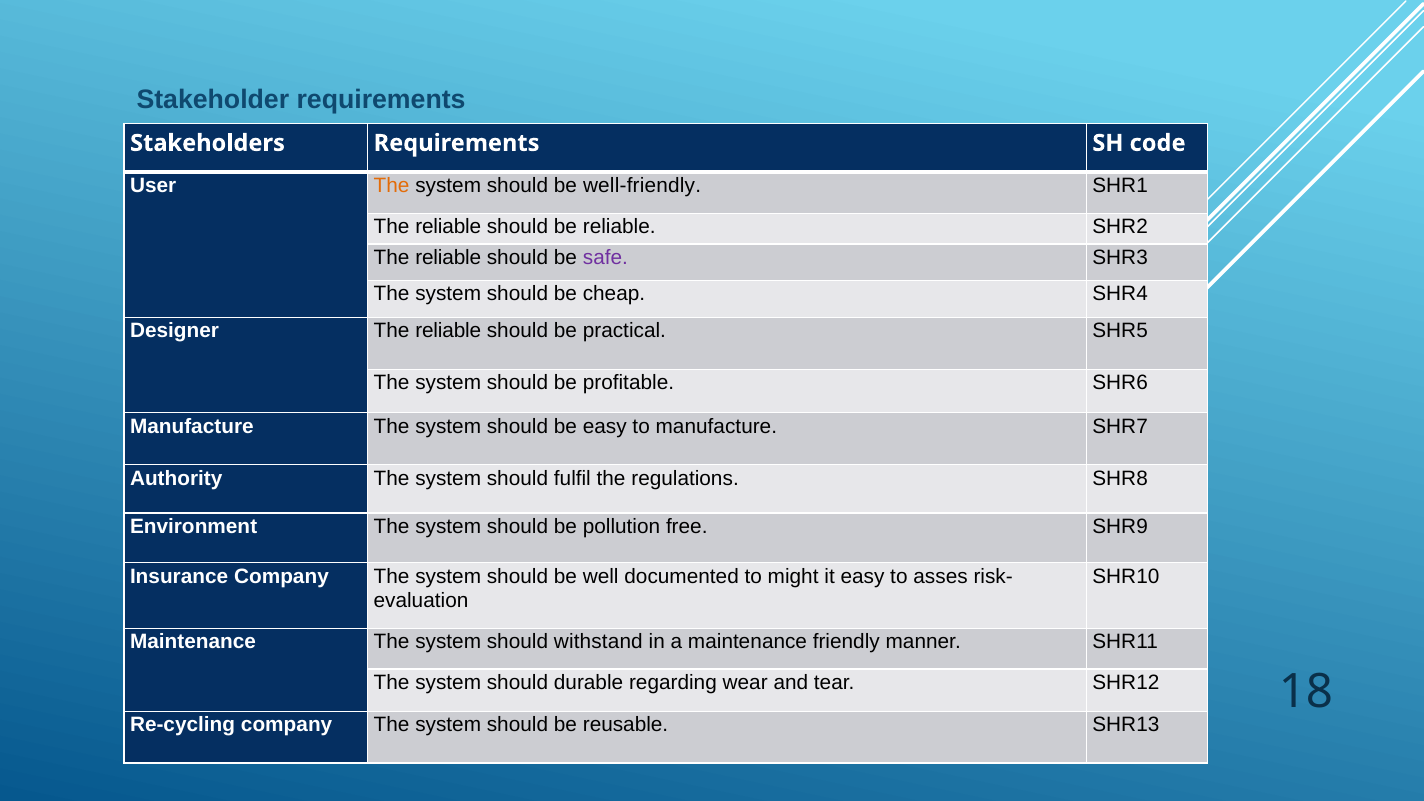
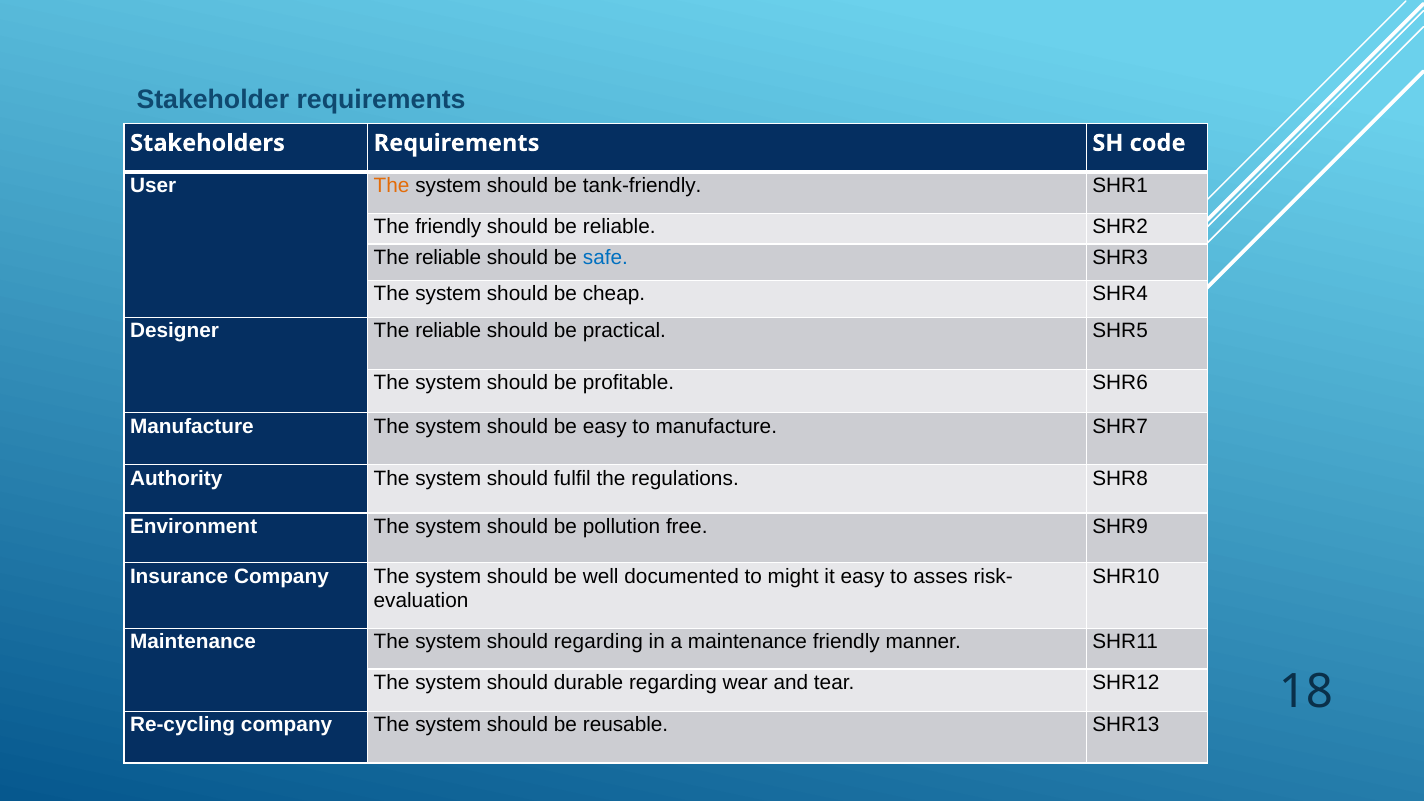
well-friendly: well-friendly -> tank-friendly (642, 186)
reliable: reliable -> friendly (448, 227)
safe colour: purple -> blue (605, 258)
should withstand: withstand -> regarding (598, 642)
